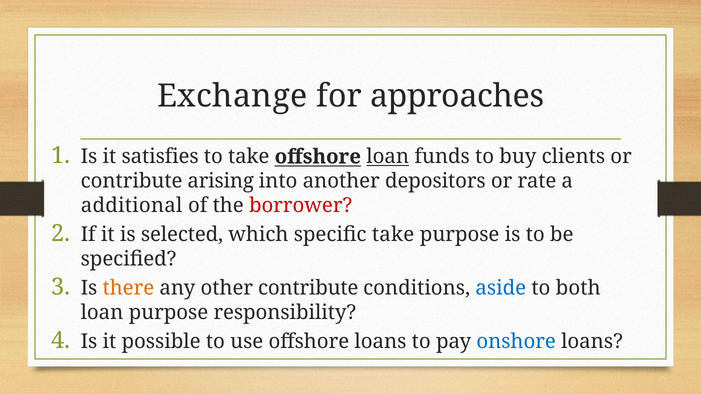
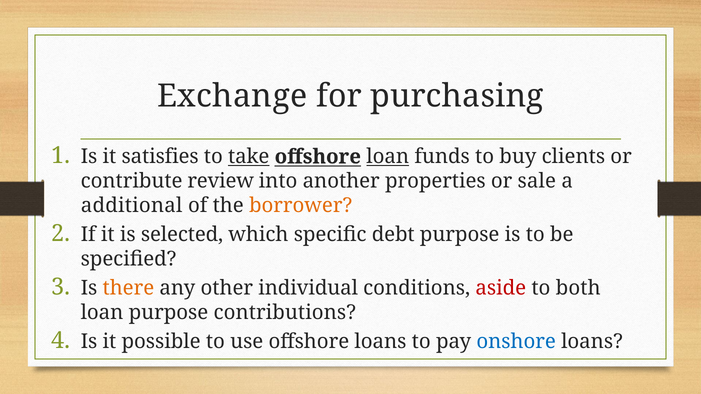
approaches: approaches -> purchasing (457, 96)
take underline: none -> present (249, 157)
arising: arising -> review (221, 181)
depositors: depositors -> properties (435, 181)
rate: rate -> sale (537, 181)
borrower colour: red -> orange (301, 206)
specific take: take -> debt (393, 235)
other contribute: contribute -> individual (308, 288)
aside colour: blue -> red (501, 288)
responsibility: responsibility -> contributions (285, 313)
